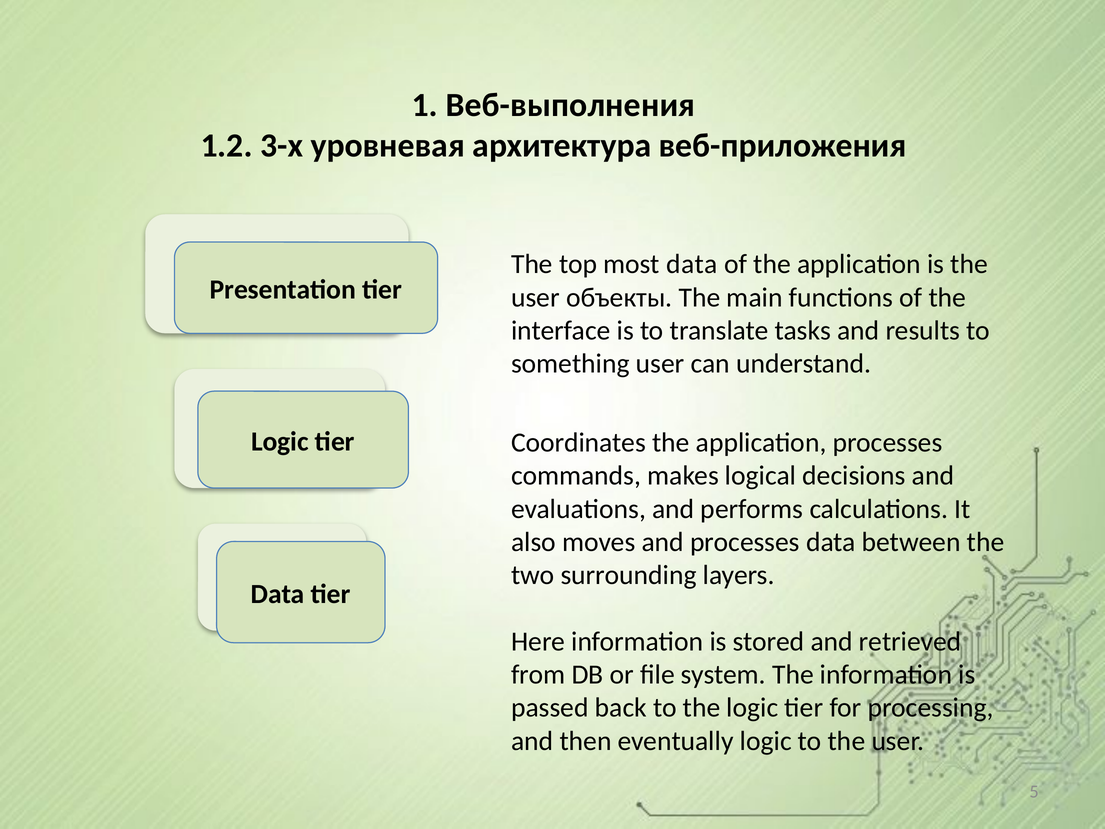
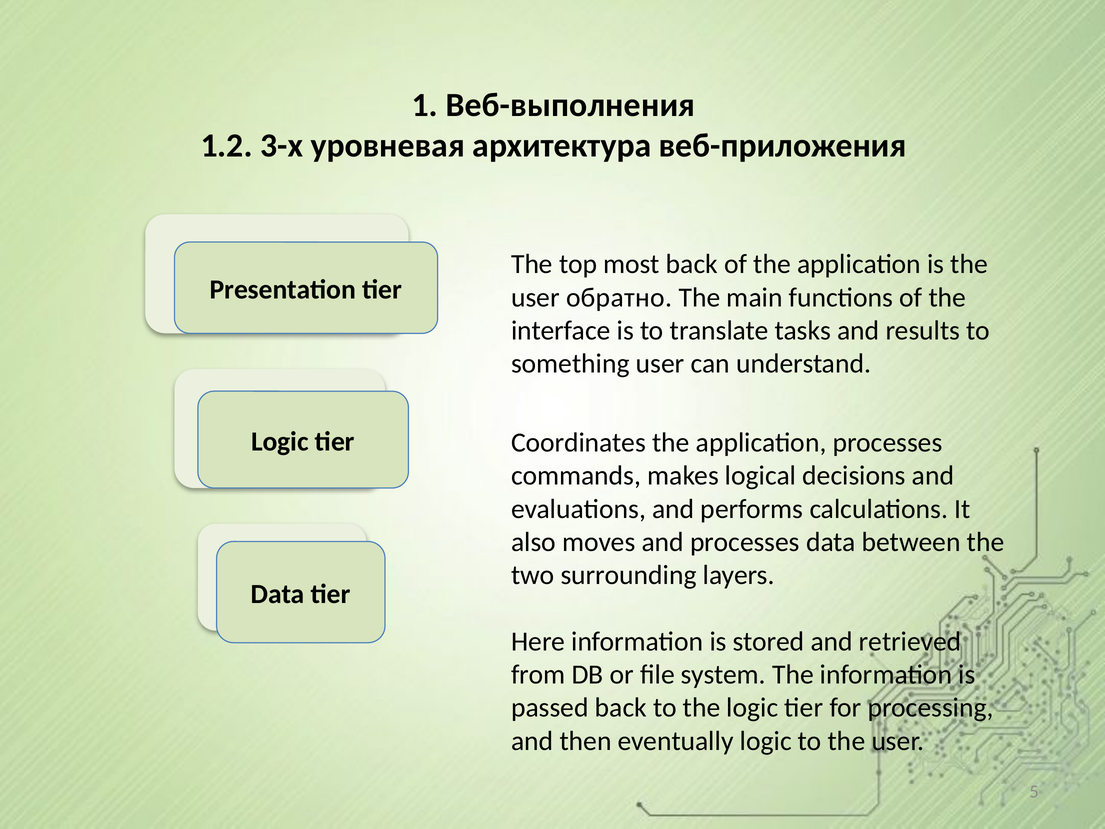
most data: data -> back (692, 264)
объекты: объекты -> обратно (619, 297)
